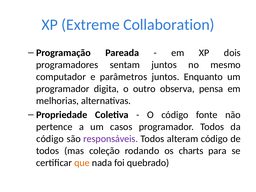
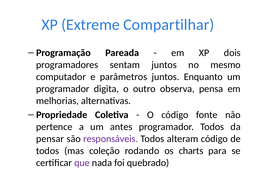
Collaboration: Collaboration -> Compartilhar (169, 25)
casos: casos -> antes (121, 127)
código: código -> pensar (50, 139)
que colour: orange -> purple (82, 163)
